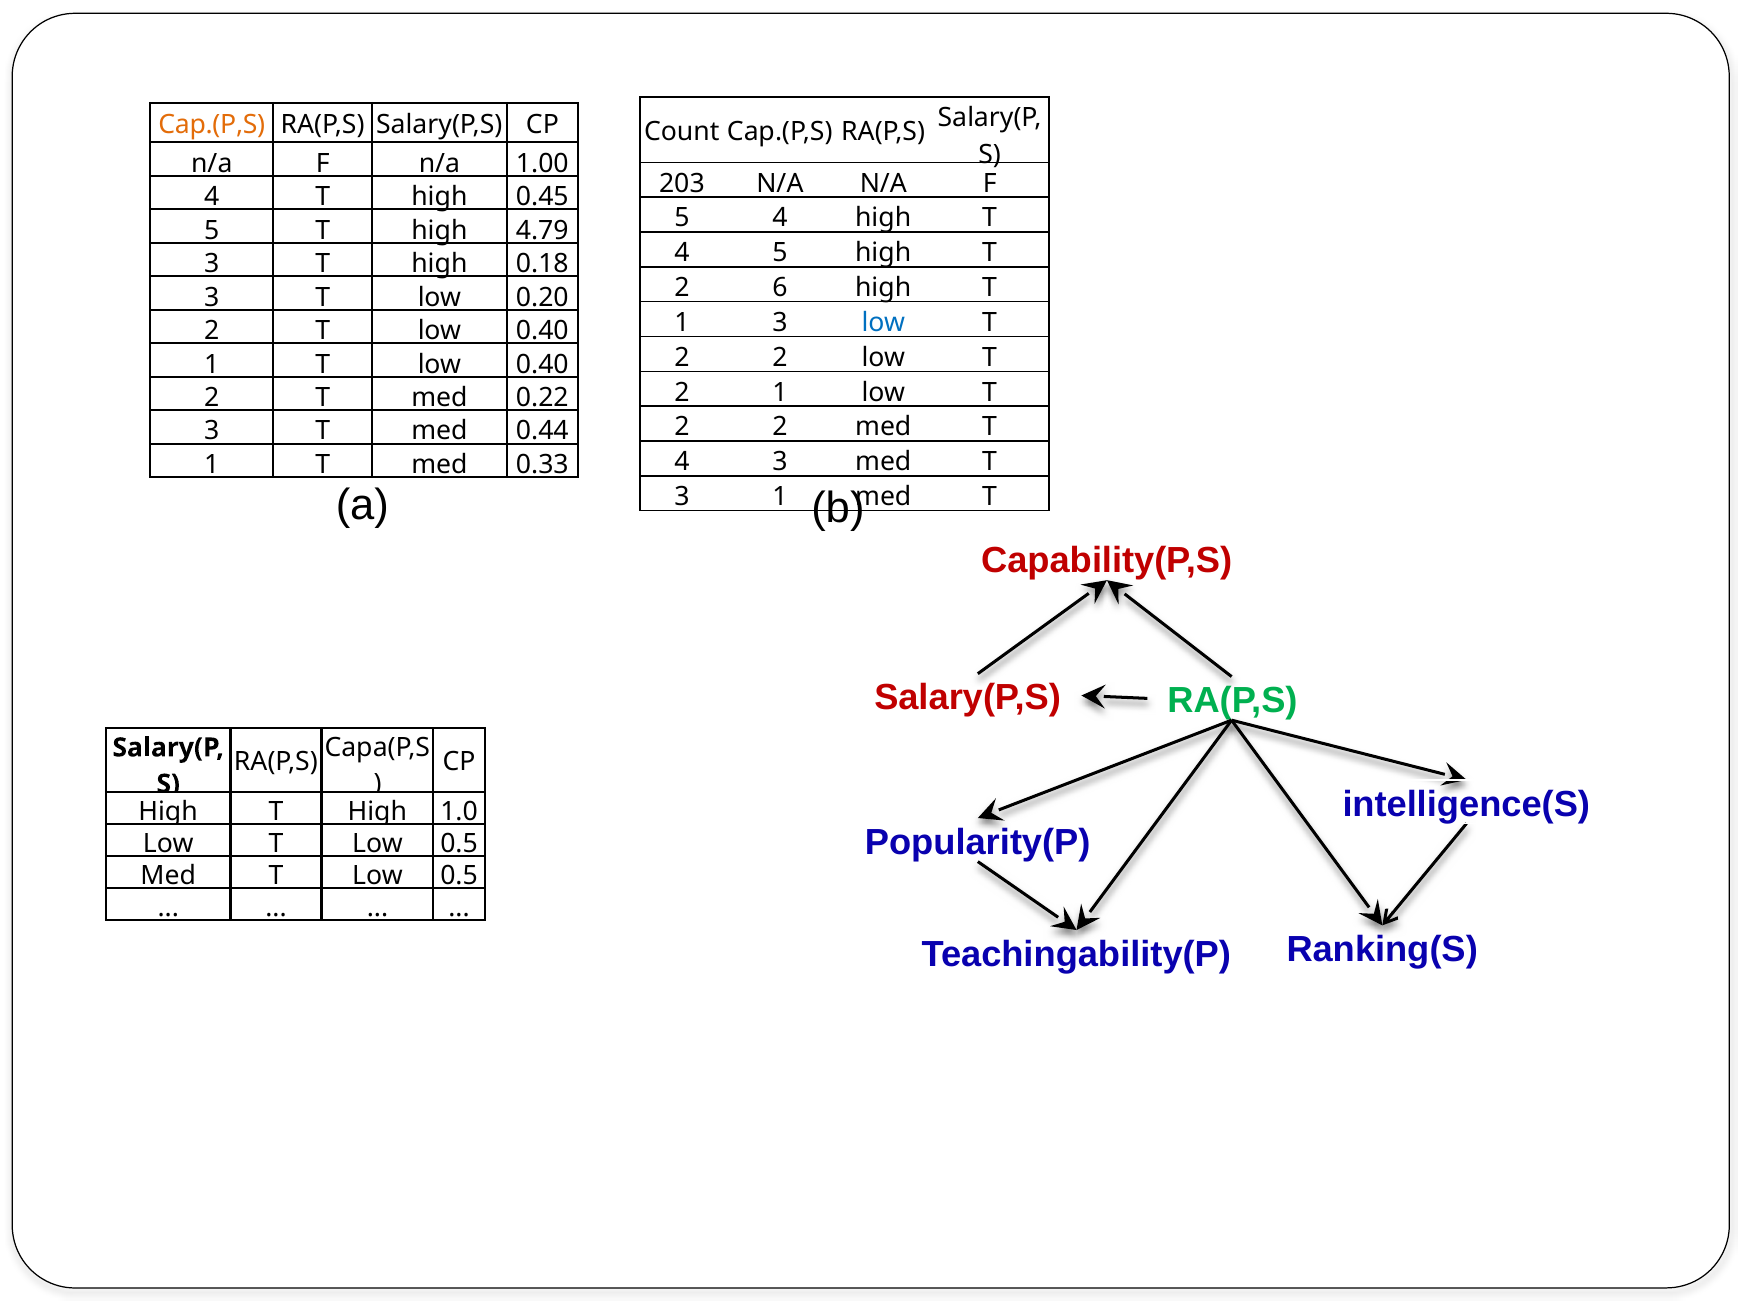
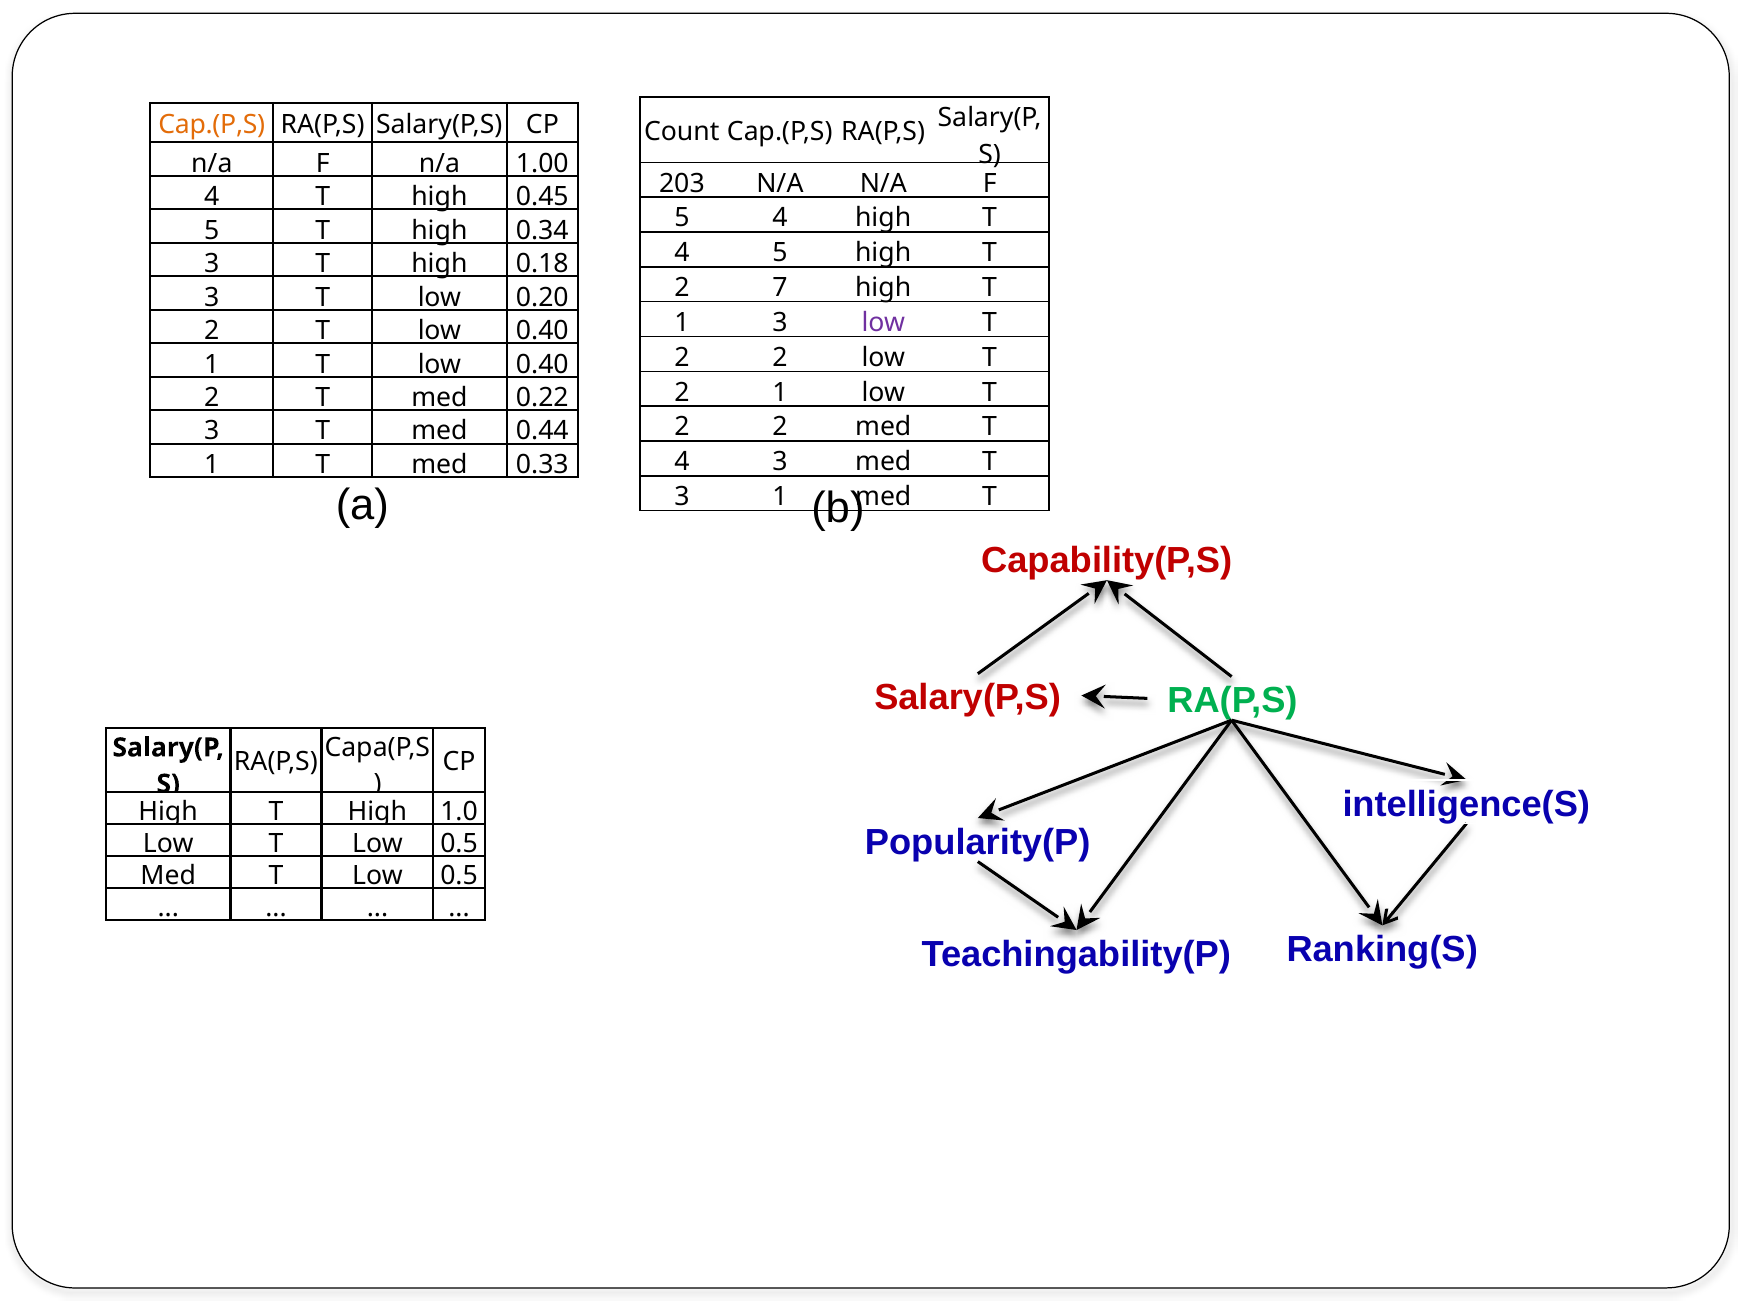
4.79: 4.79 -> 0.34 (542, 231)
6: 6 -> 7 (780, 288)
low colour: blue -> purple (883, 323)
